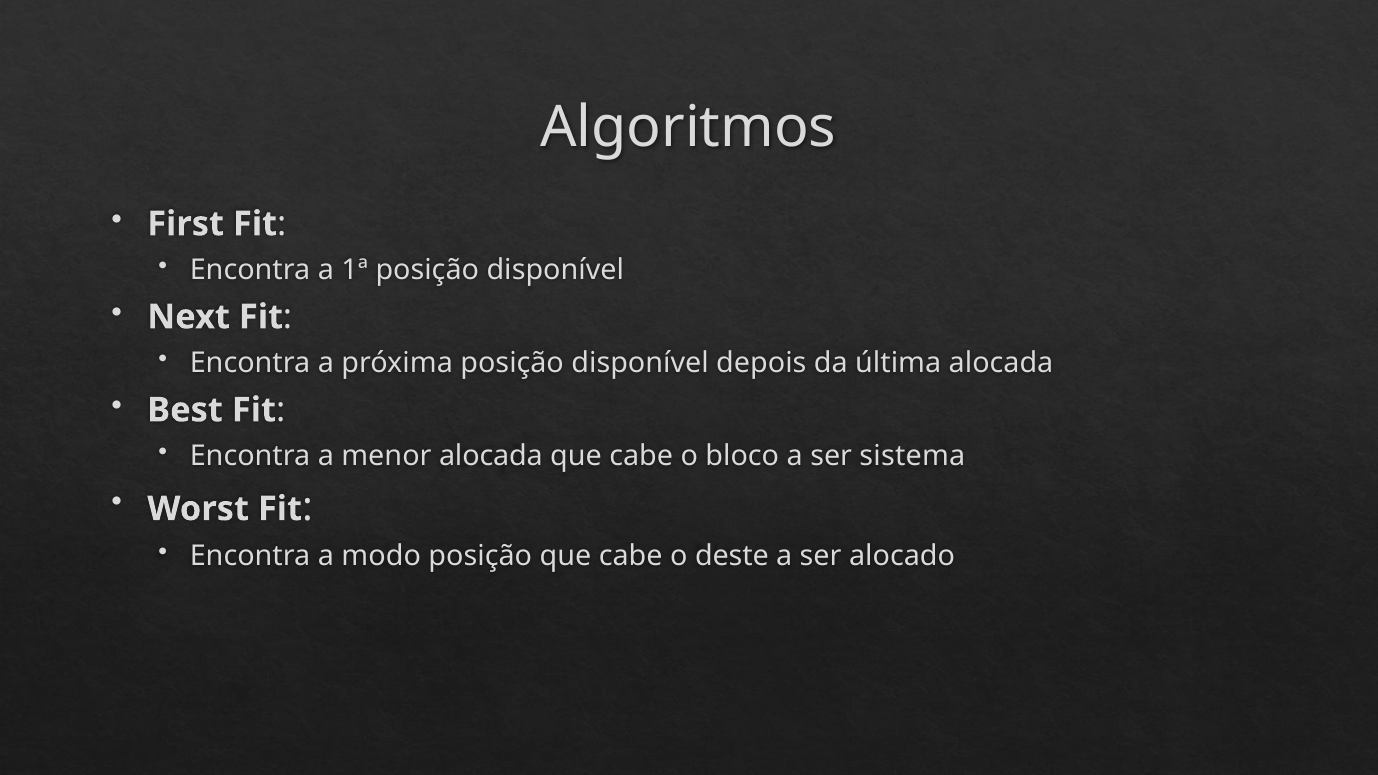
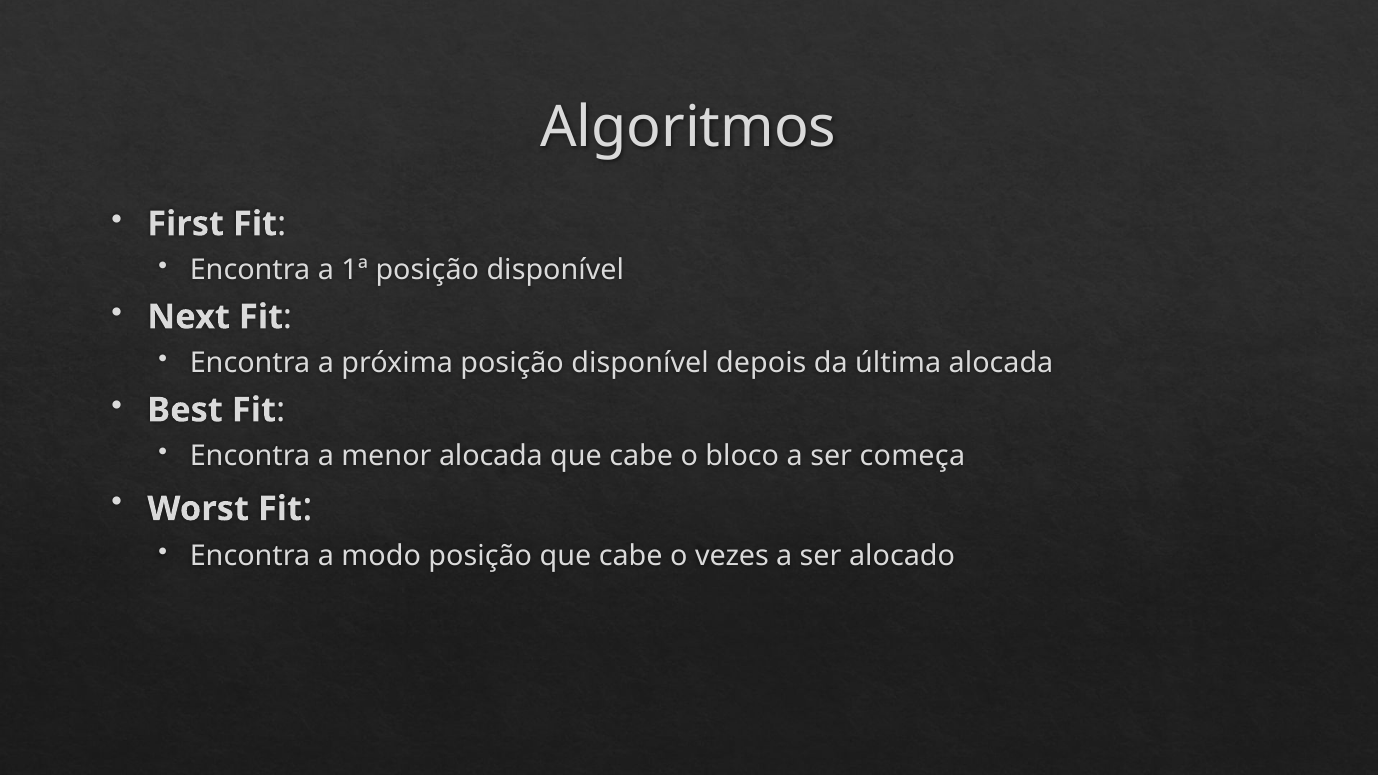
sistema: sistema -> começa (912, 456)
deste: deste -> vezes (732, 556)
